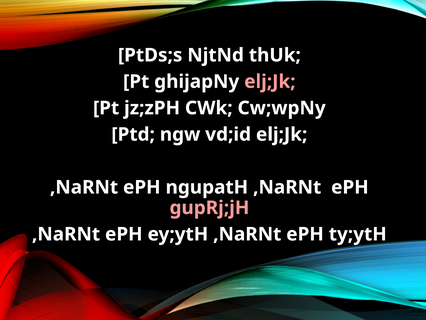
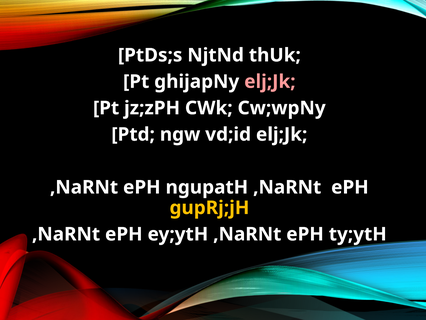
gupRj;jH colour: pink -> yellow (209, 207)
